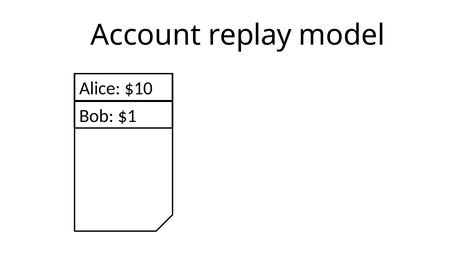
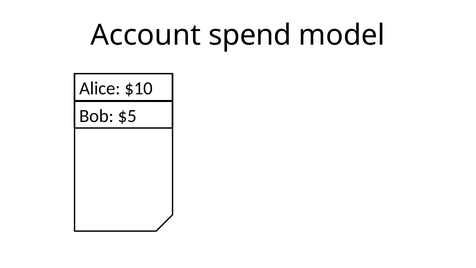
replay: replay -> spend (250, 35)
$1: $1 -> $5 (127, 116)
